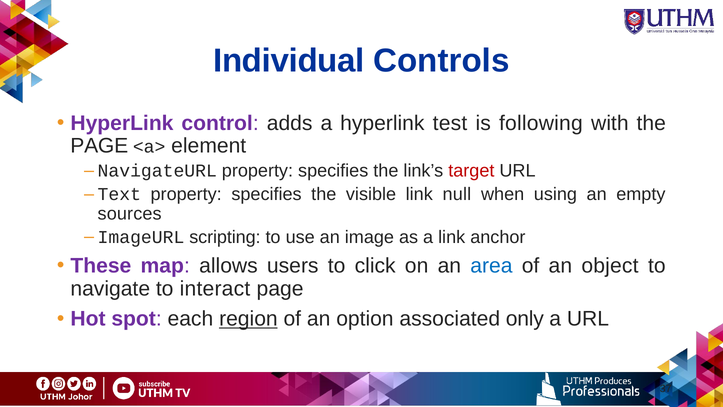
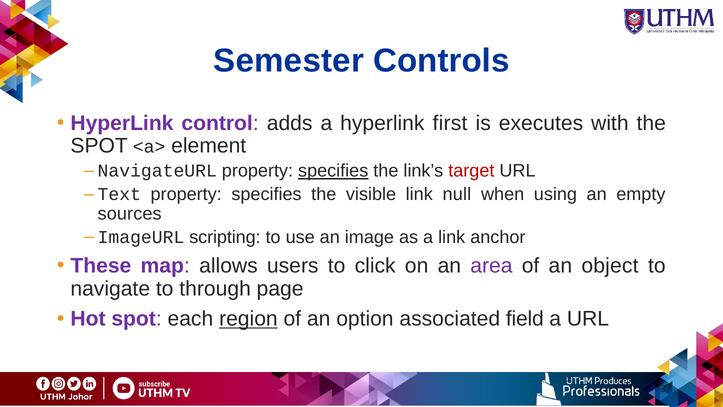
Individual: Individual -> Semester (289, 61)
test: test -> first (450, 123)
following: following -> executes (541, 123)
PAGE: PAGE -> SPOT (99, 146)
specifies underline: none -> present (333, 171)
area colour: blue -> purple (491, 266)
interact: interact -> through (215, 288)
only: only -> field (525, 319)
